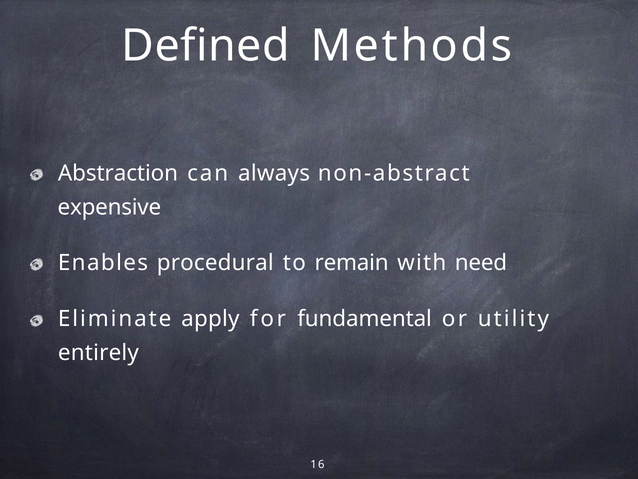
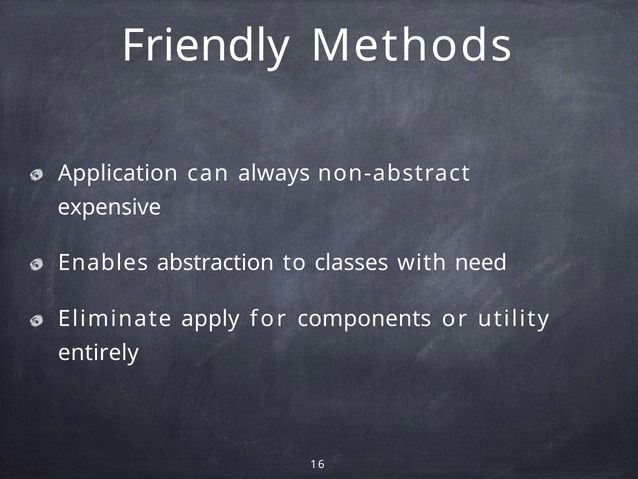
Defined: Defined -> Friendly (206, 46)
Abstraction: Abstraction -> Application (118, 173)
procedural: procedural -> abstraction (215, 263)
remain: remain -> classes (352, 263)
fundamental: fundamental -> components (364, 319)
